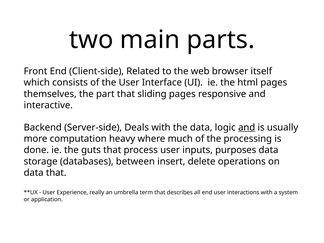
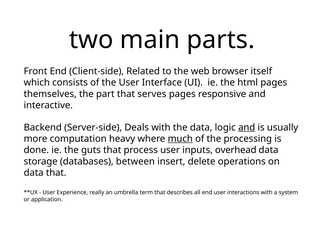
sliding: sliding -> serves (152, 94)
much underline: none -> present (180, 139)
purposes: purposes -> overhead (236, 150)
